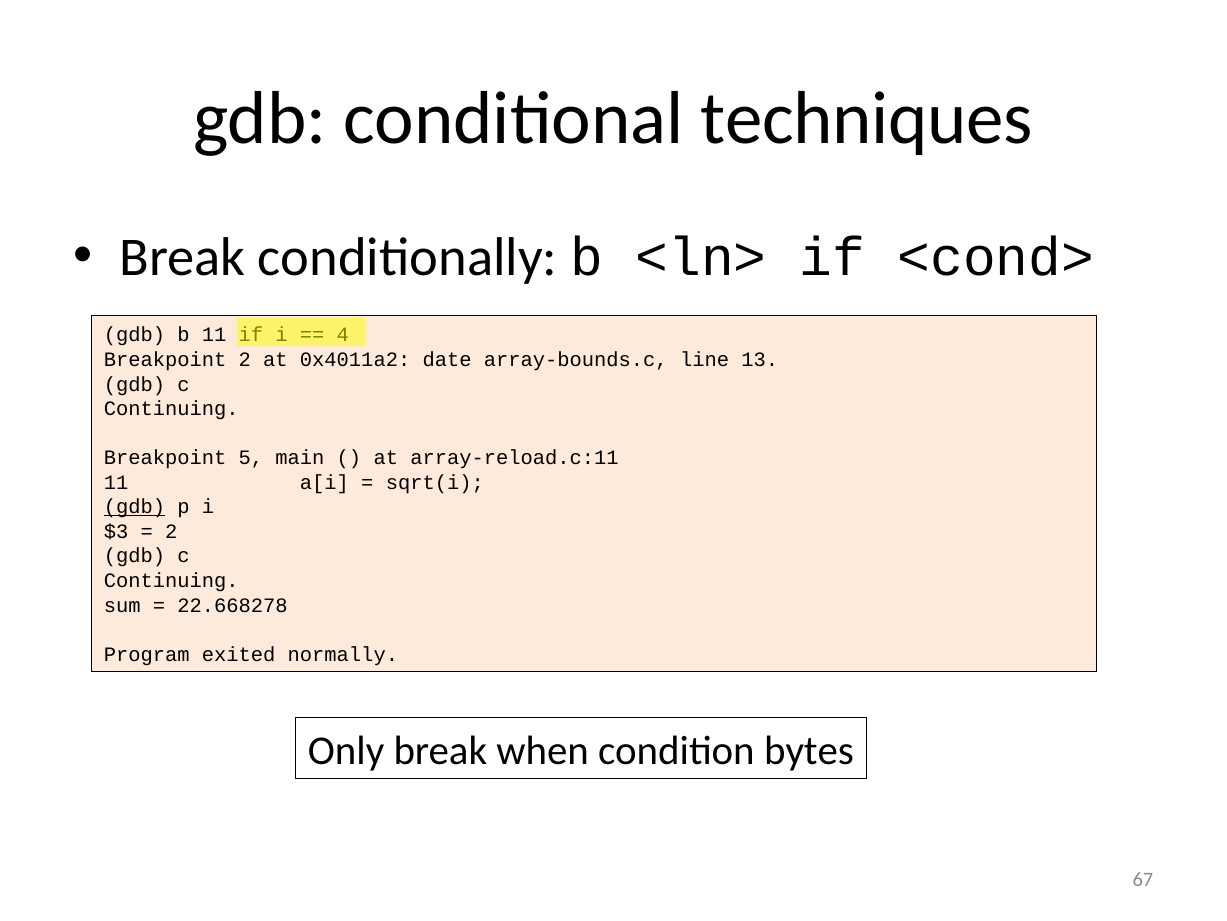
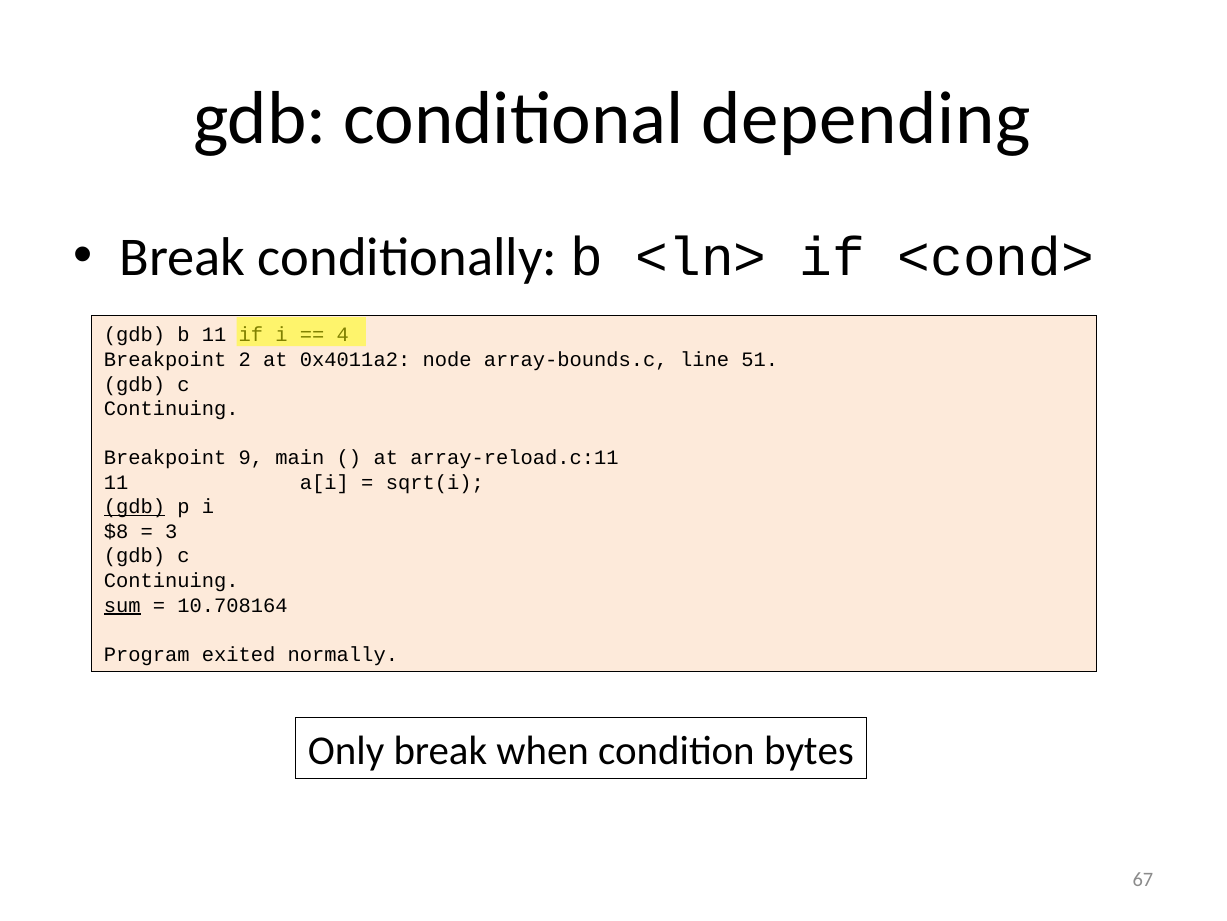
techniques: techniques -> depending (866, 119)
date: date -> node (447, 359)
13: 13 -> 51 (760, 359)
5: 5 -> 9 (251, 458)
$3: $3 -> $8 (116, 531)
2: 2 -> 3 (171, 531)
sum underline: none -> present (122, 605)
22.668278: 22.668278 -> 10.708164 (233, 605)
